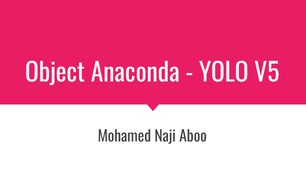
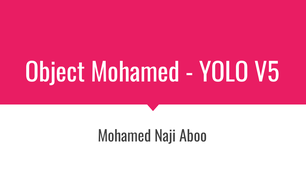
Object Anaconda: Anaconda -> Mohamed (135, 73)
